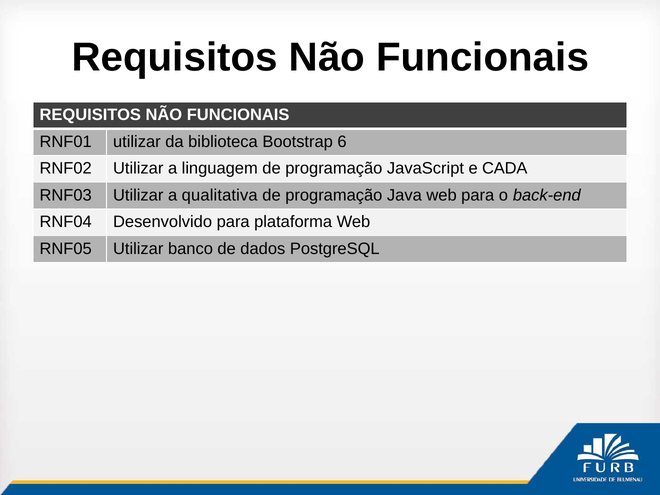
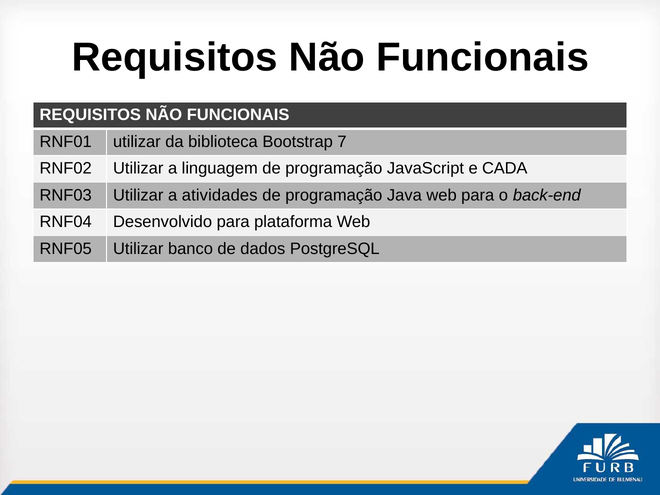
6: 6 -> 7 (342, 142)
qualitativa: qualitativa -> atividades (220, 195)
